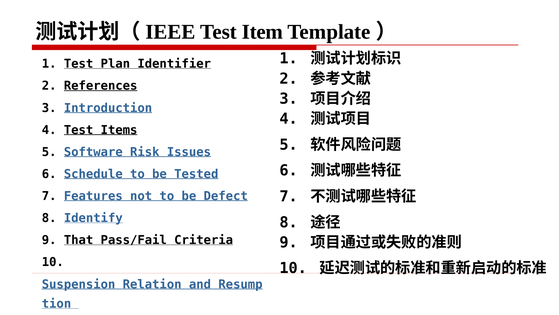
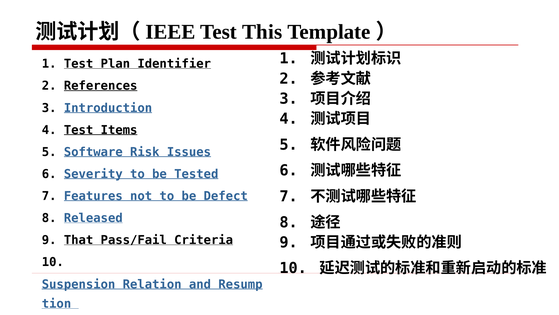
Item: Item -> This (262, 32)
Schedule: Schedule -> Severity (93, 174)
Identify: Identify -> Released (93, 218)
